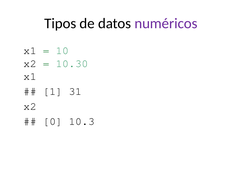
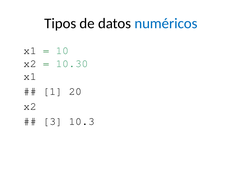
numéricos colour: purple -> blue (166, 23)
31: 31 -> 20 (75, 92)
0: 0 -> 3 (53, 122)
